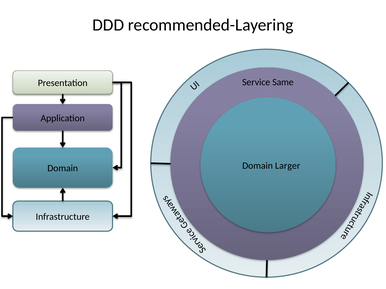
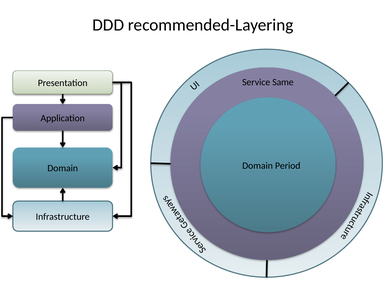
Larger: Larger -> Period (288, 166)
